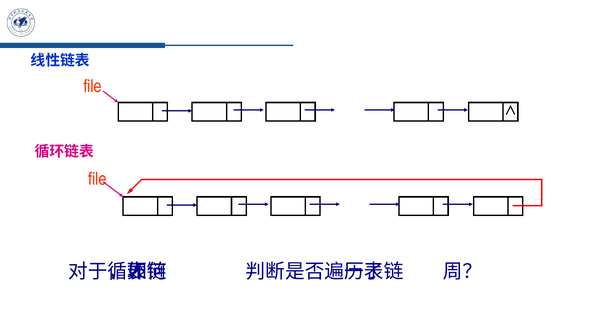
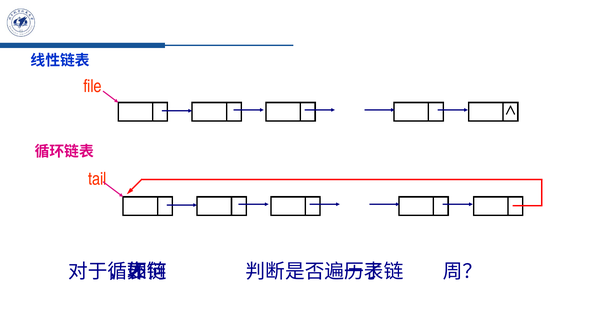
file: file -> tail (97, 179)
